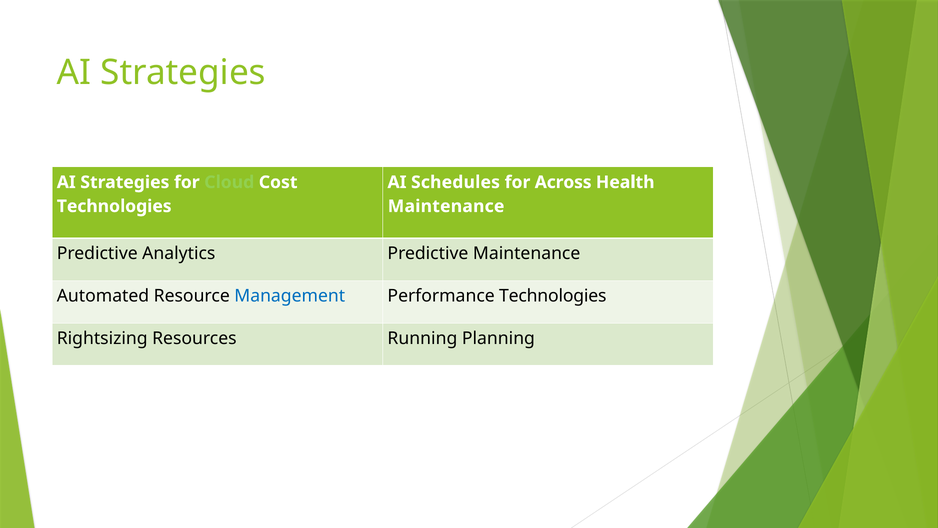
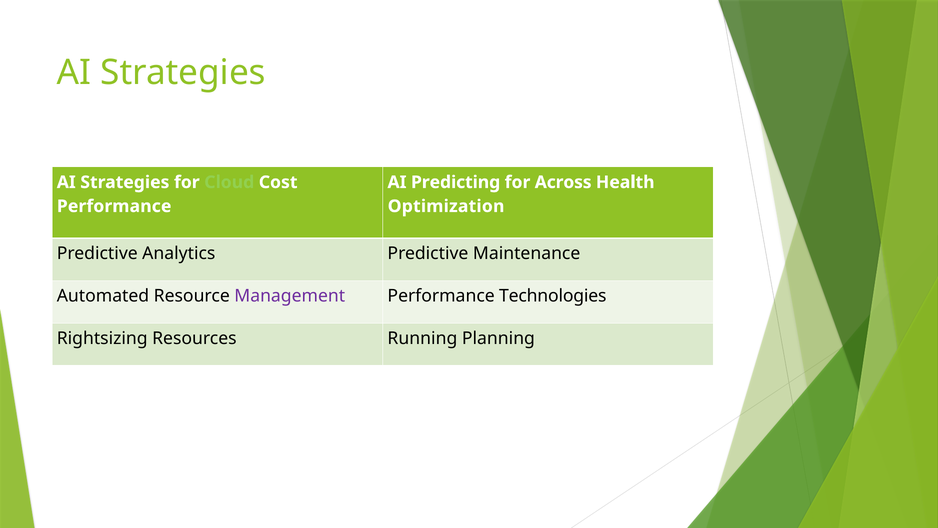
Schedules: Schedules -> Predicting (456, 182)
Technologies: Technologies -> Performance (114, 206)
Maintenance: Maintenance -> Optimization (446, 206)
Management colour: blue -> purple (290, 296)
